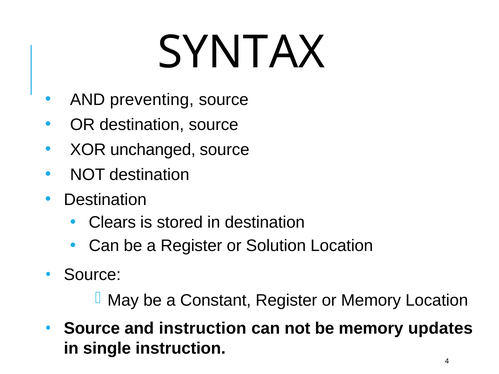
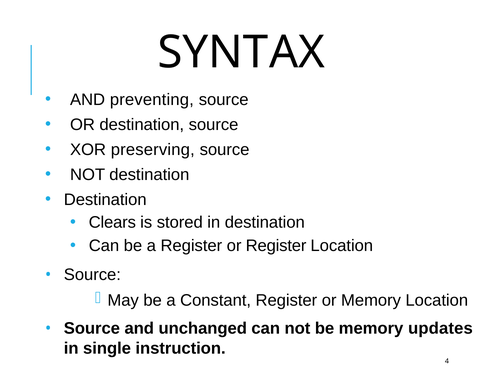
unchanged: unchanged -> preserving (153, 150)
or Solution: Solution -> Register (276, 246)
and instruction: instruction -> unchanged (203, 329)
